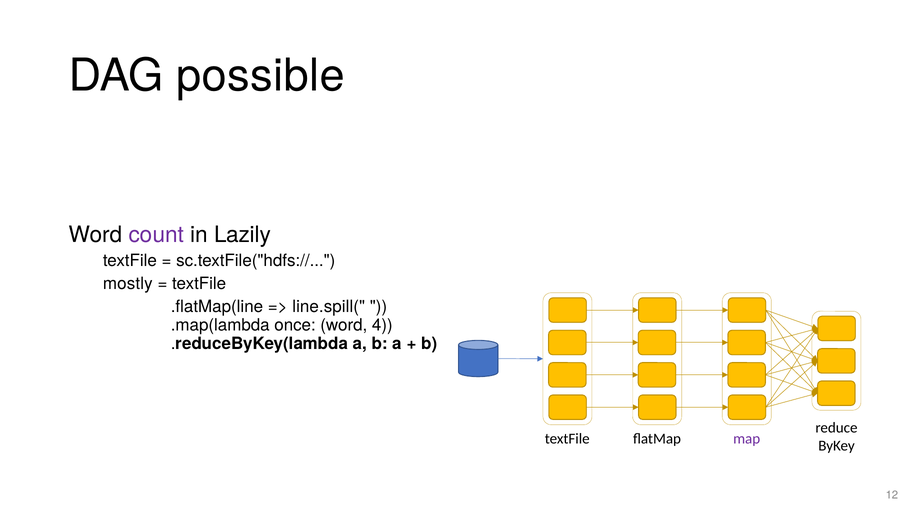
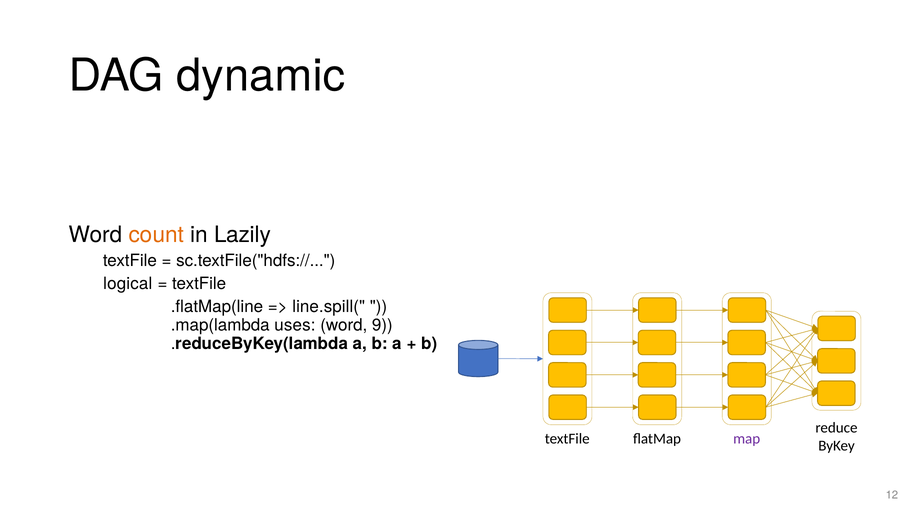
possible: possible -> dynamic (261, 76)
count colour: purple -> orange (156, 235)
mostly: mostly -> logical (128, 284)
once: once -> uses (295, 325)
4: 4 -> 9 (382, 325)
